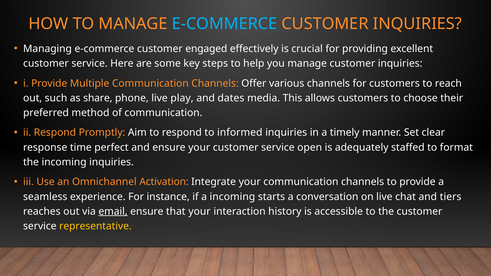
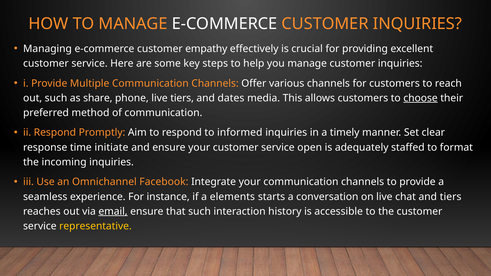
E-COMMERCE colour: light blue -> white (225, 24)
engaged: engaged -> empathy (206, 49)
live play: play -> tiers (182, 98)
choose underline: none -> present (421, 98)
perfect: perfect -> initiate (111, 147)
Activation: Activation -> Facebook (164, 182)
a incoming: incoming -> elements (232, 197)
that your: your -> such (200, 212)
